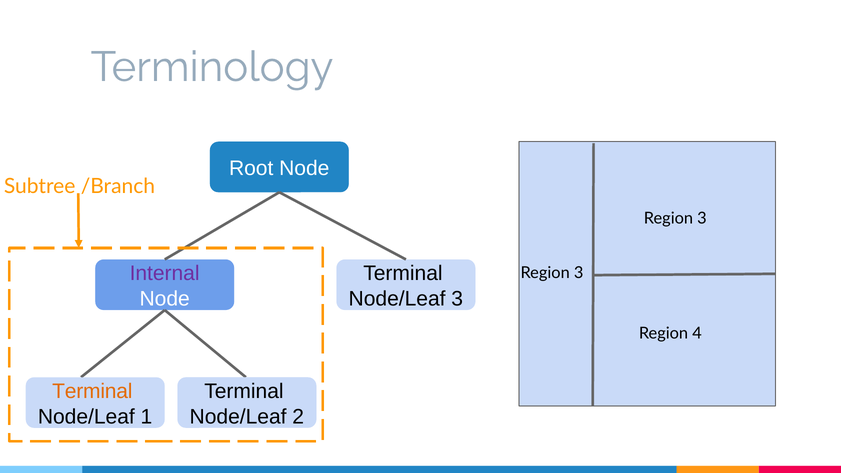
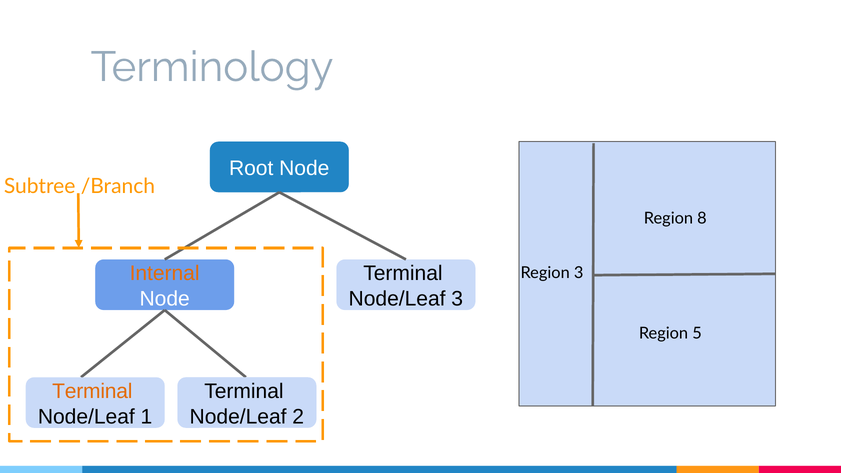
3: 3 -> 8 (702, 218)
Internal colour: purple -> orange (165, 274)
4: 4 -> 5 (697, 334)
